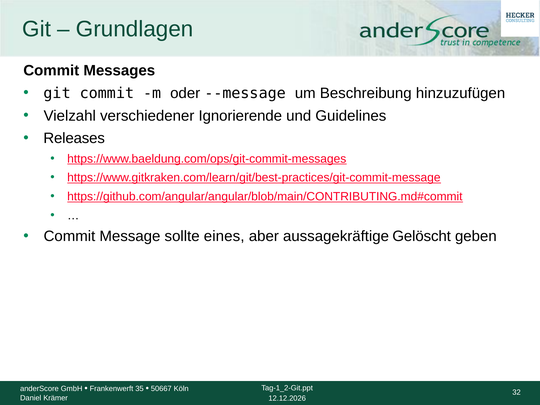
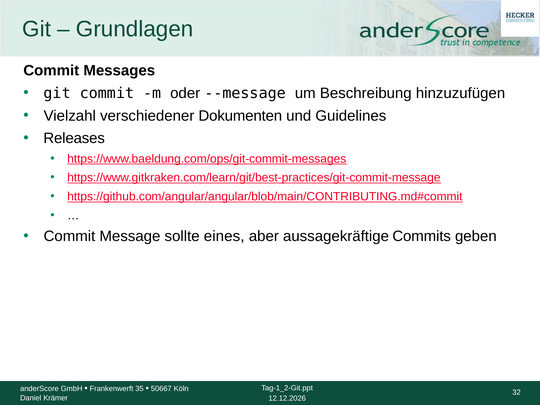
Ignorierende: Ignorierende -> Dokumenten (240, 116)
Gelöscht: Gelöscht -> Commits (422, 236)
